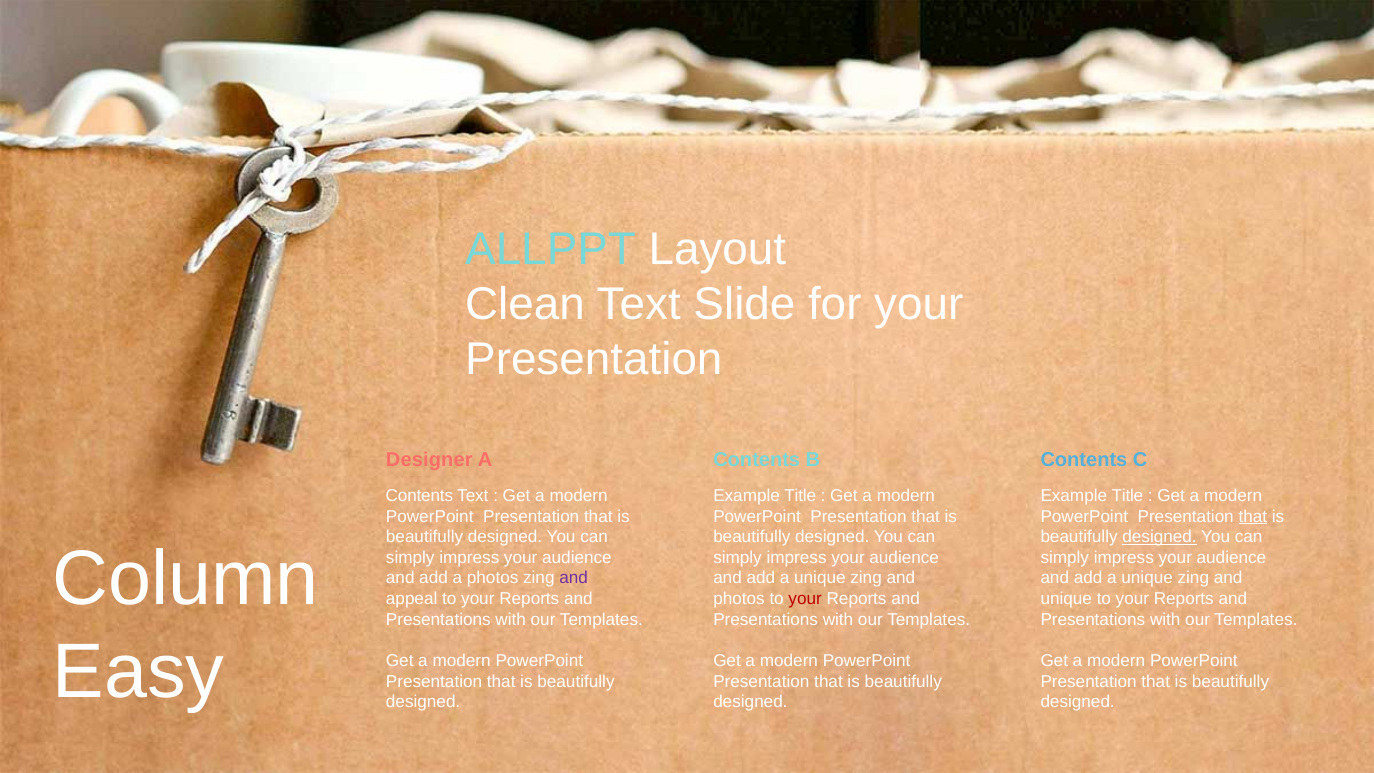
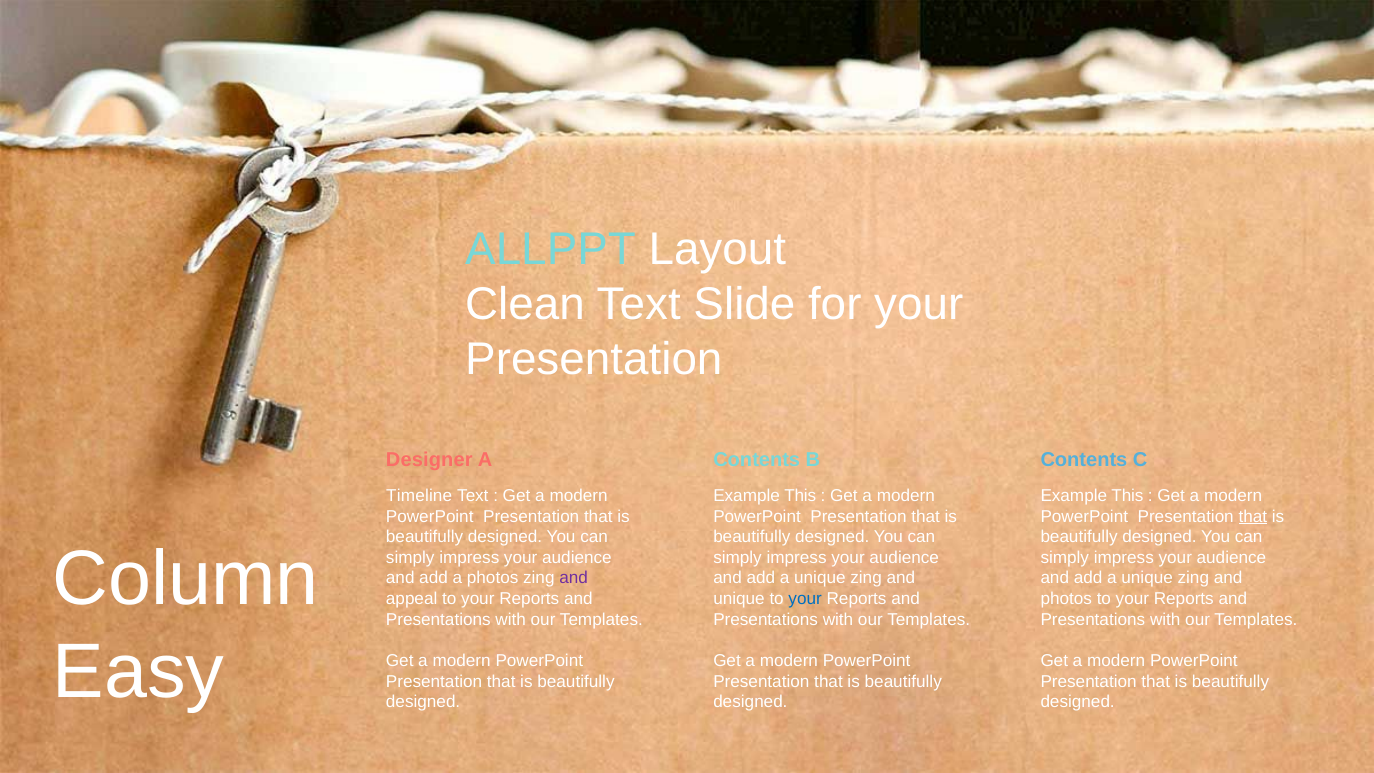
Contents: Contents -> Timeline (419, 496)
Title: Title -> This (800, 496)
Title: Title -> This (1127, 496)
designed underline: present -> none (1160, 537)
photos: photos -> unique (739, 599)
your colour: red -> blue (805, 599)
unique: unique -> photos (1066, 599)
